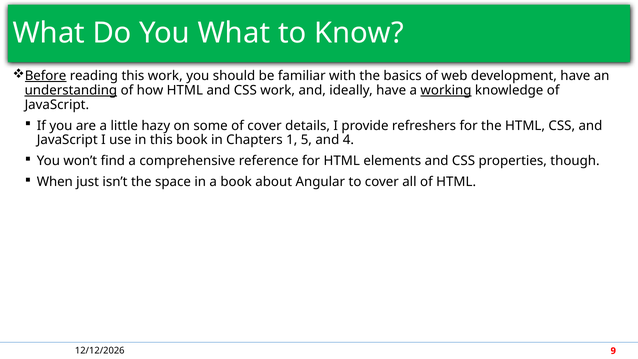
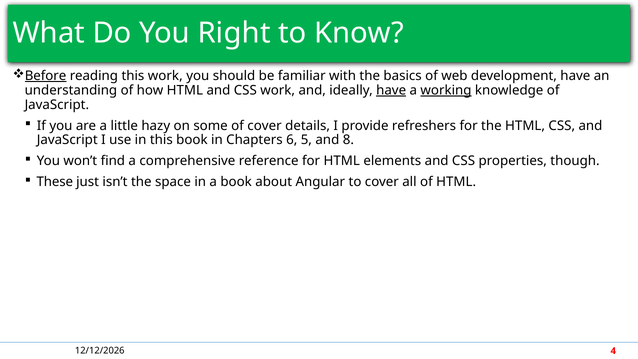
You What: What -> Right (234, 33)
understanding underline: present -> none (71, 90)
have underline: none -> present (391, 90)
1: 1 -> 6 (292, 140)
4: 4 -> 8 (348, 140)
When: When -> These (55, 182)
9: 9 -> 4 (613, 351)
